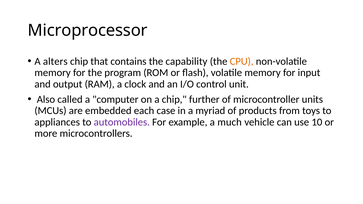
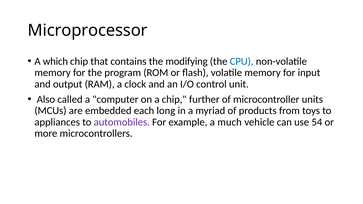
alters: alters -> which (55, 61)
capability: capability -> modifying (187, 61)
CPU colour: orange -> blue (242, 61)
case: case -> long (166, 111)
10: 10 -> 54 (317, 122)
